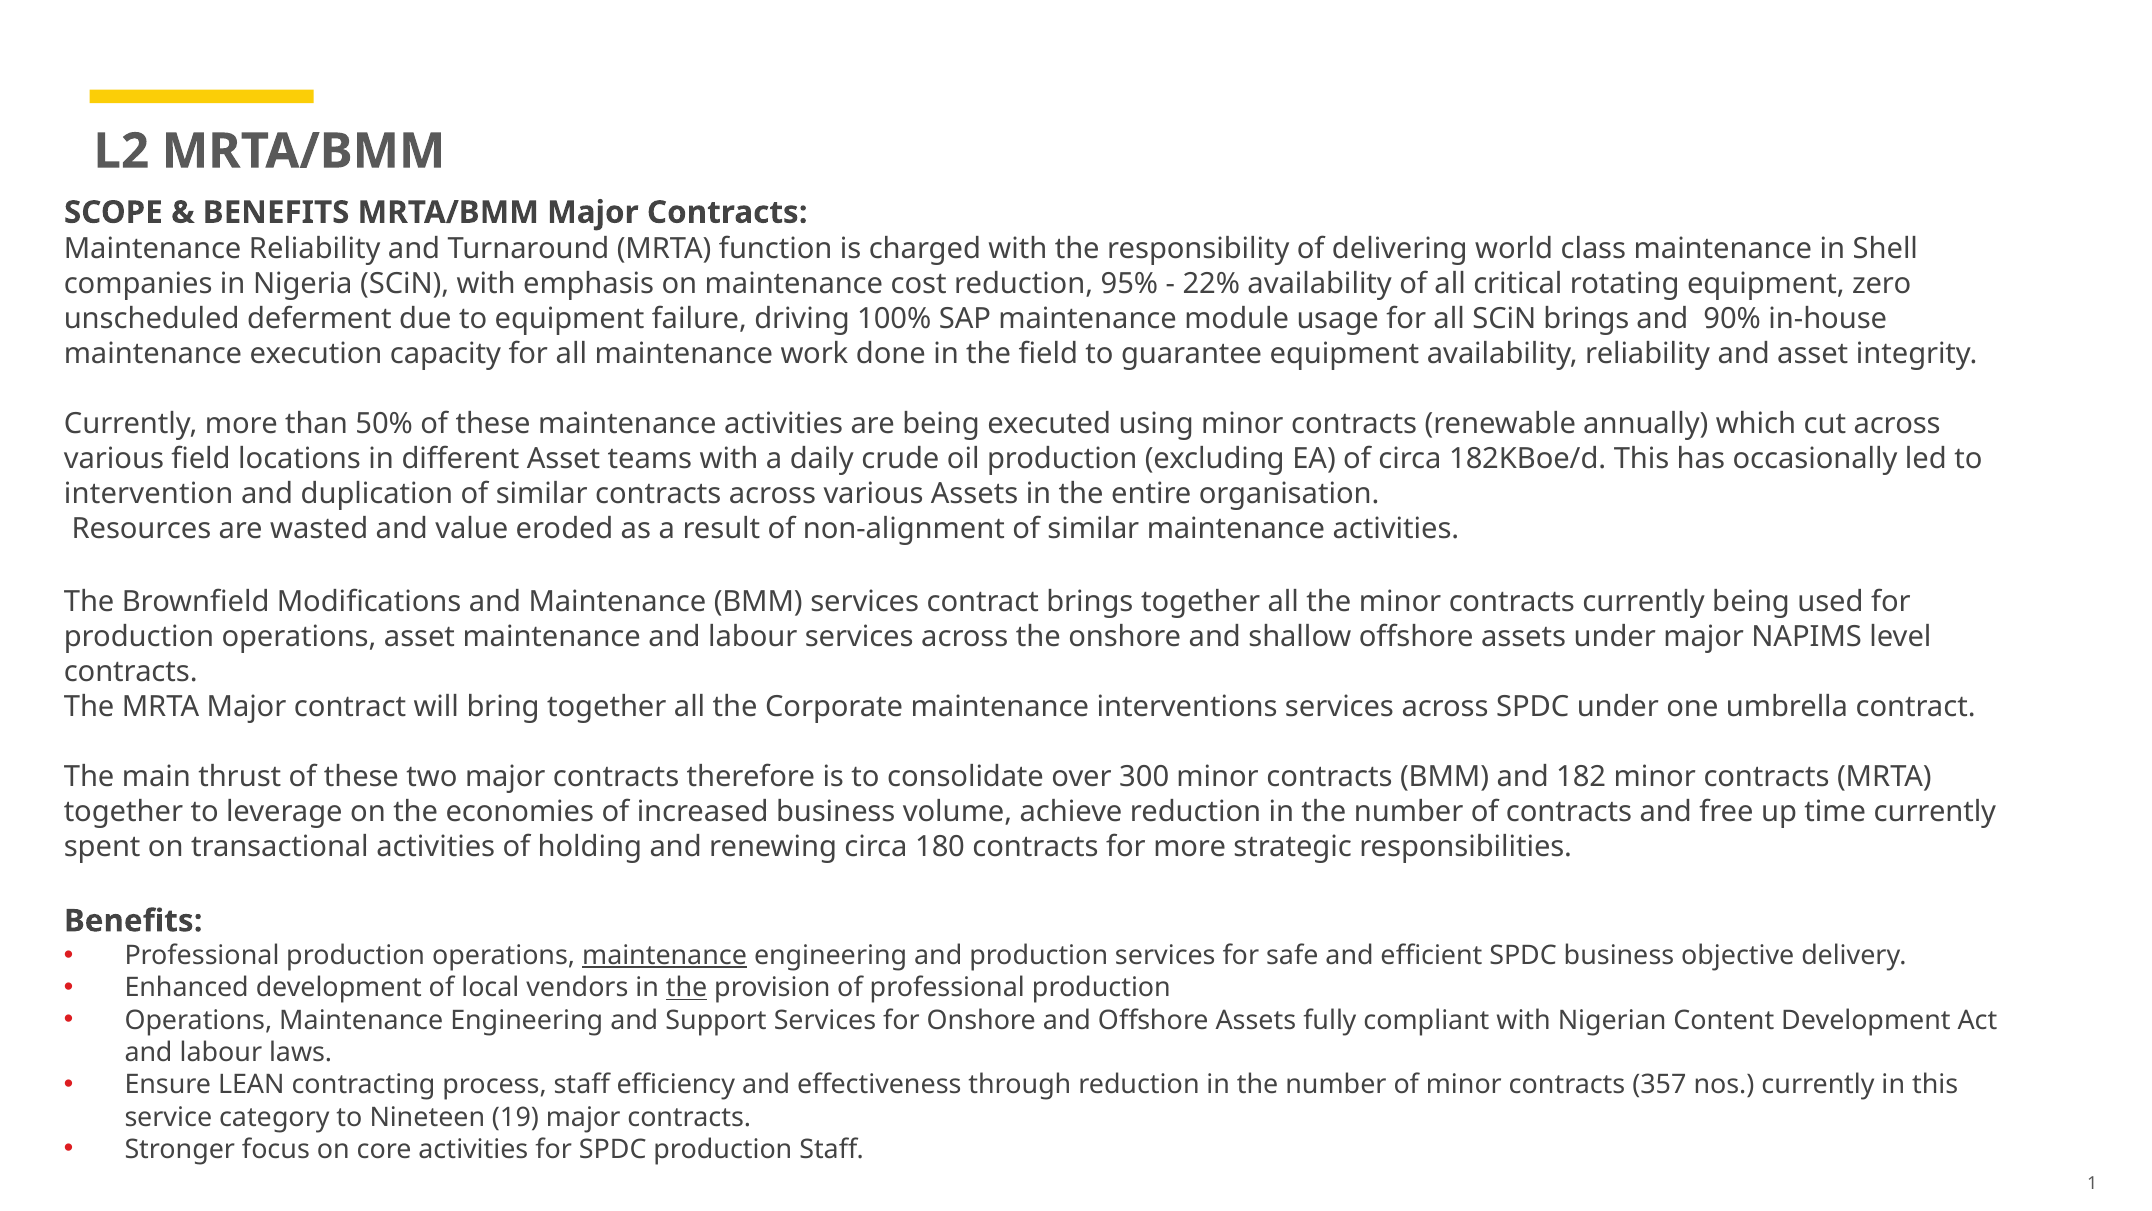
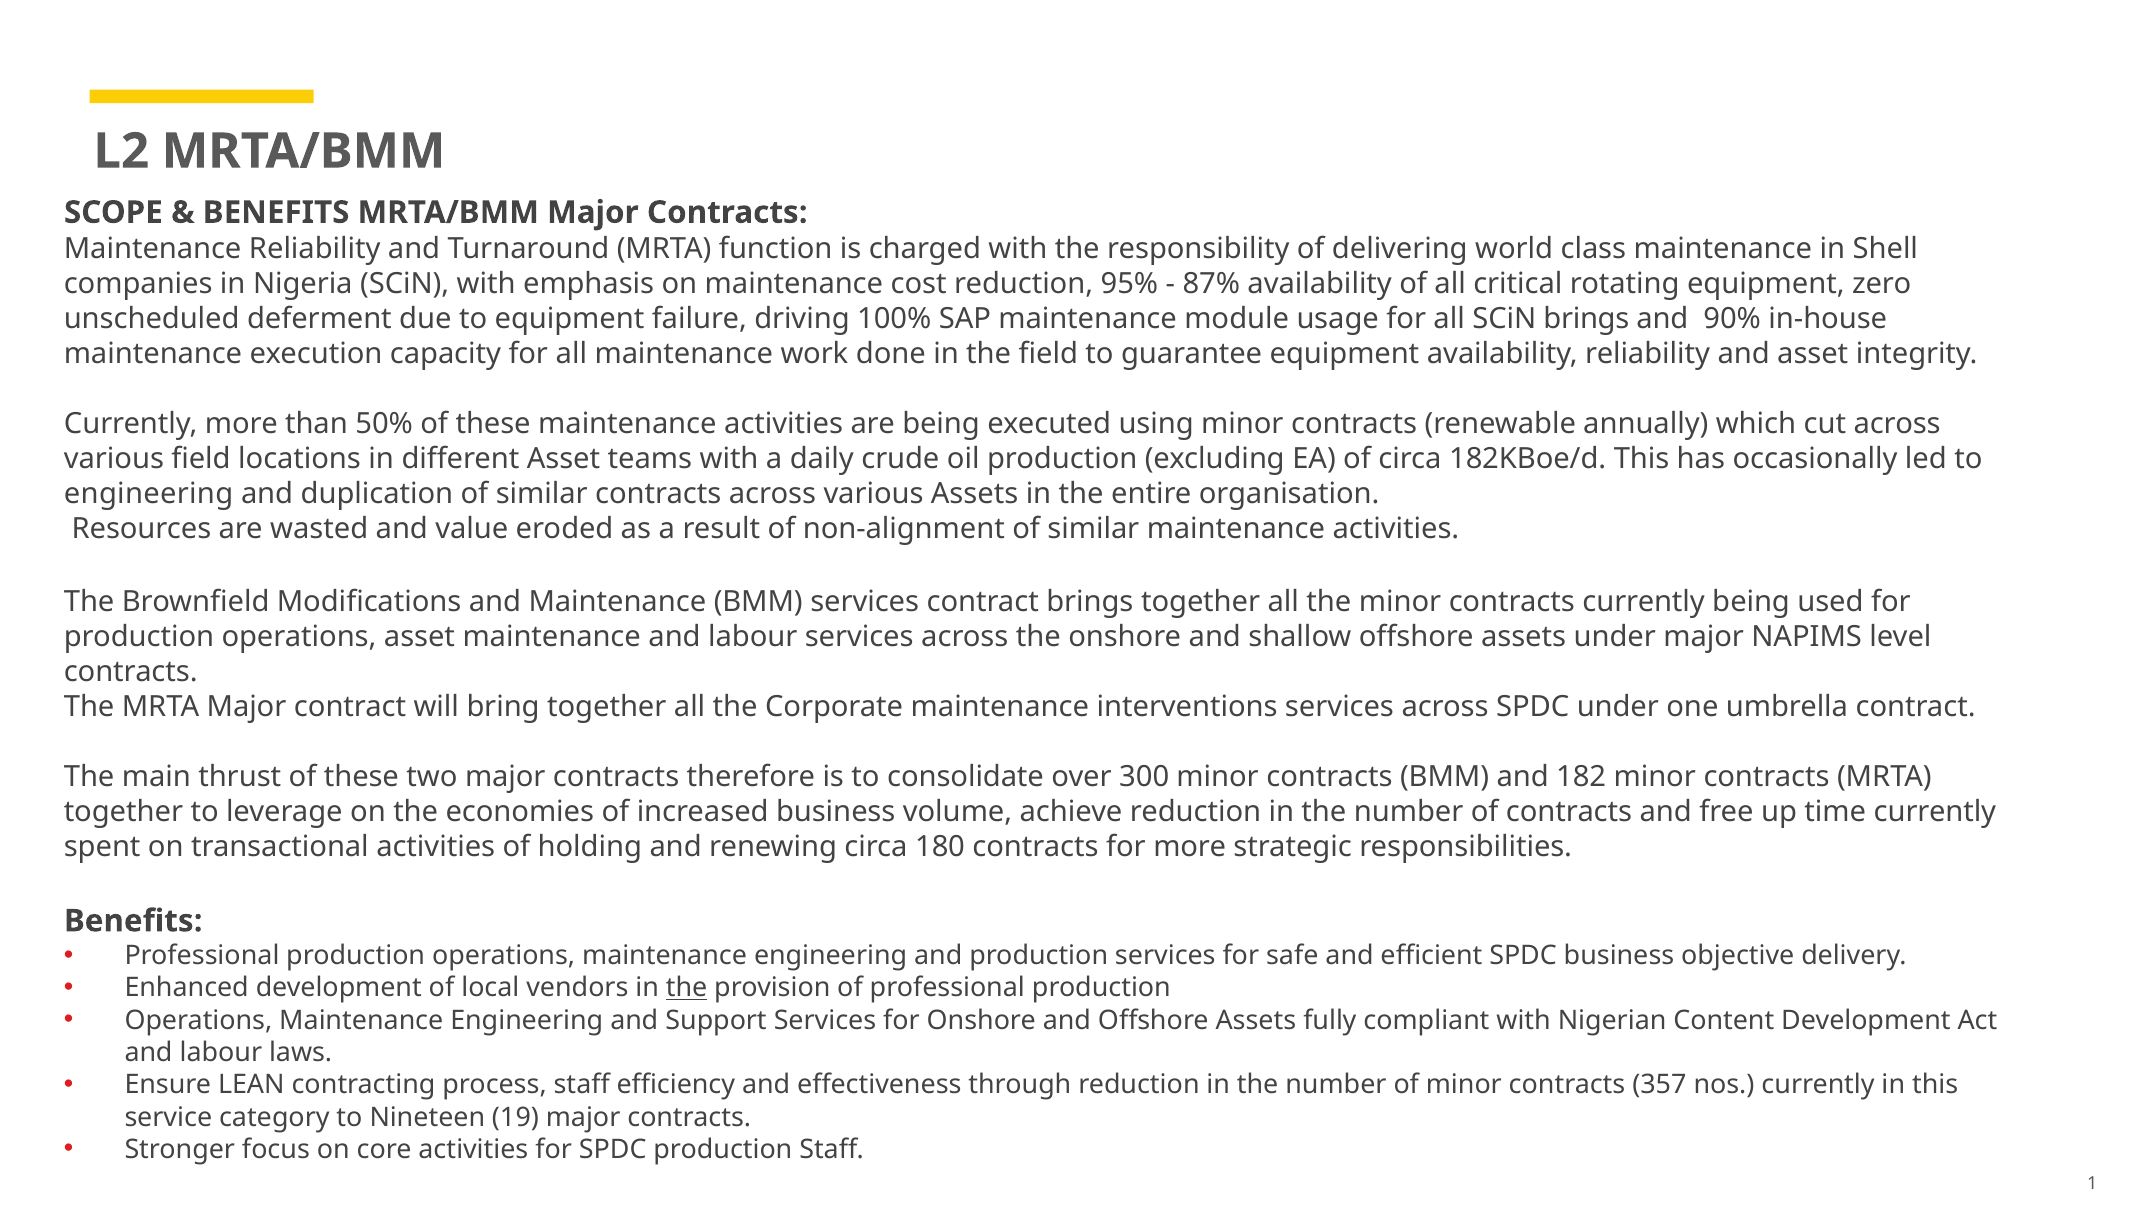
22%: 22% -> 87% (1211, 284)
intervention: intervention -> engineering (149, 494)
maintenance underline: present -> none (665, 955)
